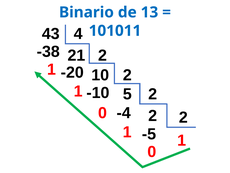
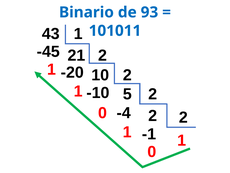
13: 13 -> 93 (149, 12)
43 4: 4 -> 1 (78, 34)
-38: -38 -> -45 (48, 51)
-5: -5 -> -1 (149, 134)
